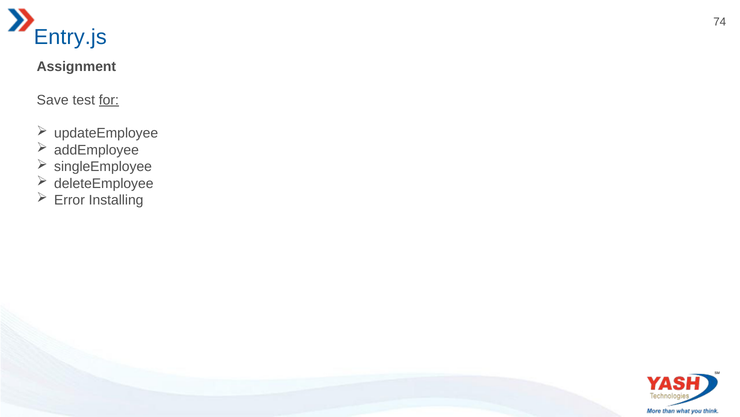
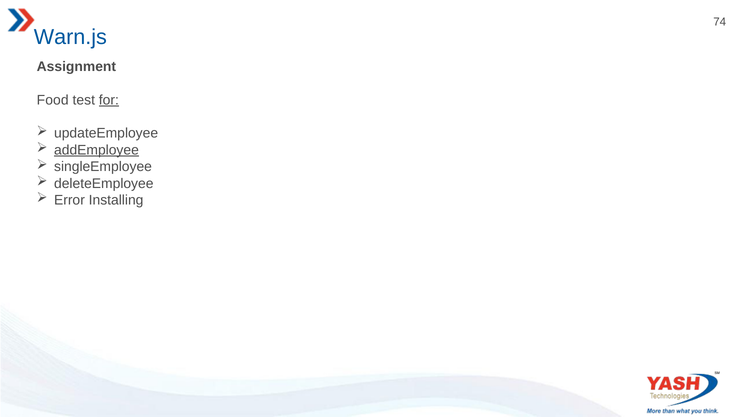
Entry.js: Entry.js -> Warn.js (70, 37)
Save: Save -> Food (53, 100)
addEmployee underline: none -> present (96, 150)
